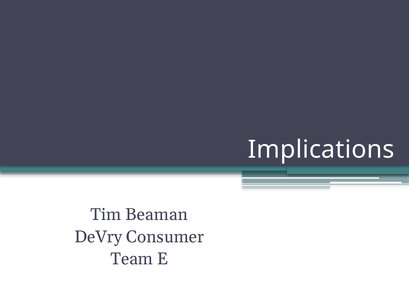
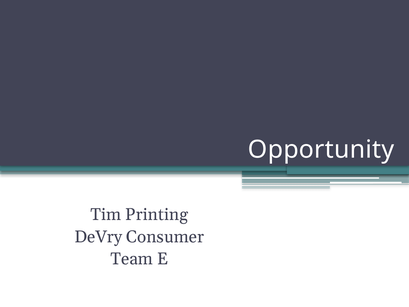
Implications: Implications -> Opportunity (321, 149)
Beaman: Beaman -> Printing (157, 215)
